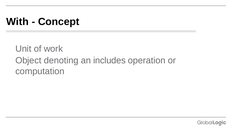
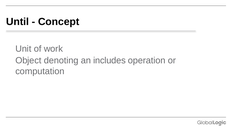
With: With -> Until (18, 22)
